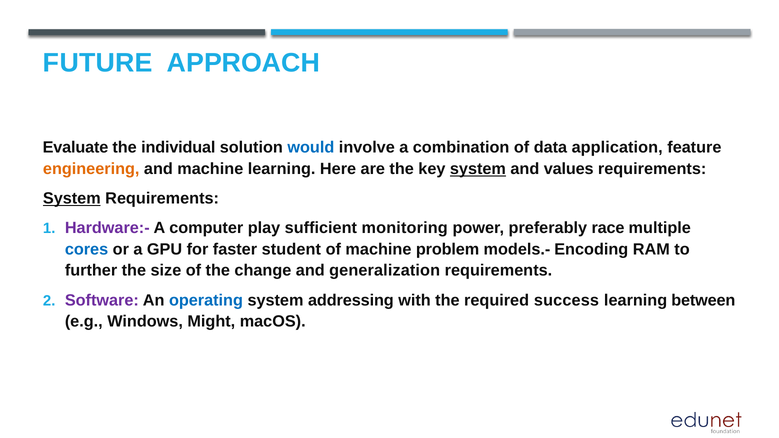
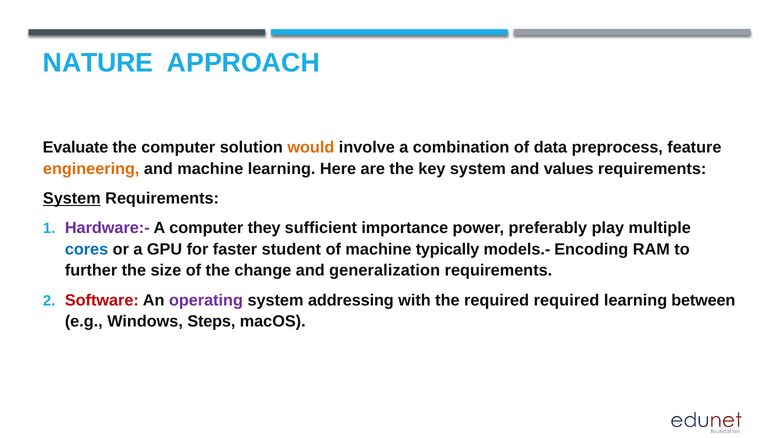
FUTURE: FUTURE -> NATURE (98, 63)
the individual: individual -> computer (178, 147)
would colour: blue -> orange (311, 147)
application: application -> preprocess (617, 147)
system underline: present -> none (478, 169)
play: play -> they (264, 228)
monitoring: monitoring -> importance (405, 228)
race: race -> play (608, 228)
problem: problem -> typically (448, 249)
Software colour: purple -> red (102, 300)
operating colour: blue -> purple (206, 300)
required success: success -> required (567, 300)
Might: Might -> Steps (211, 322)
